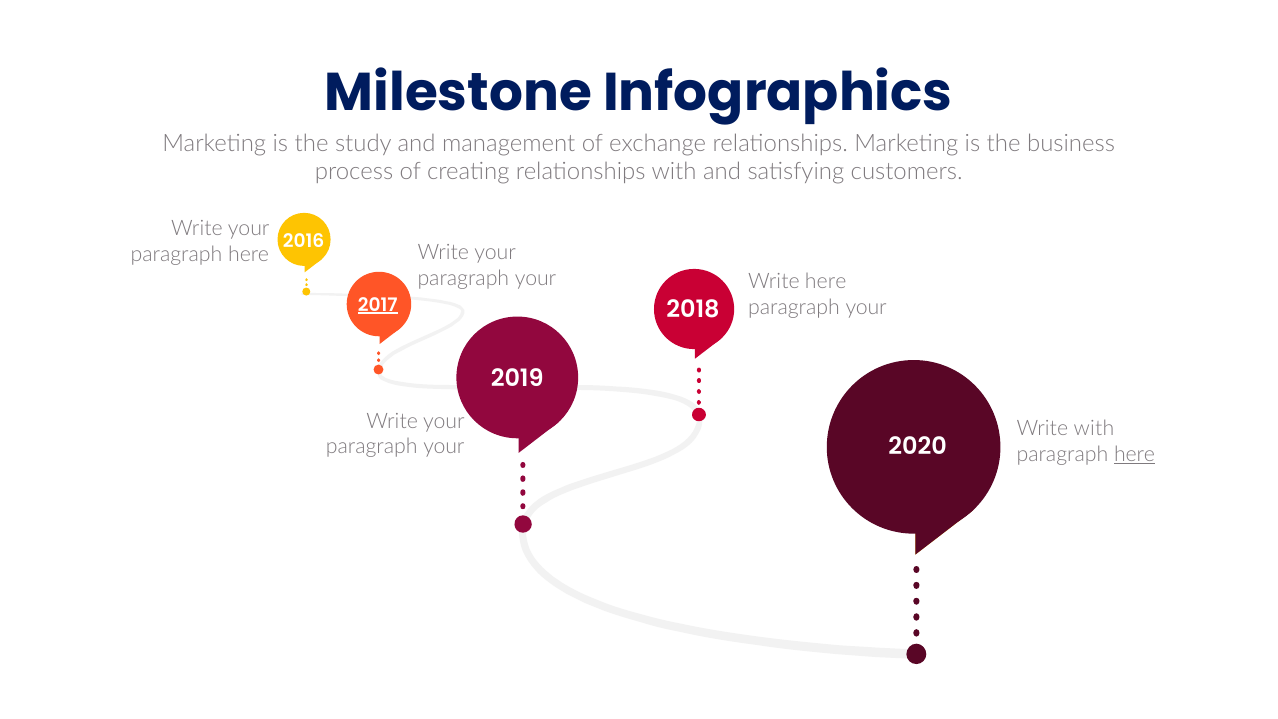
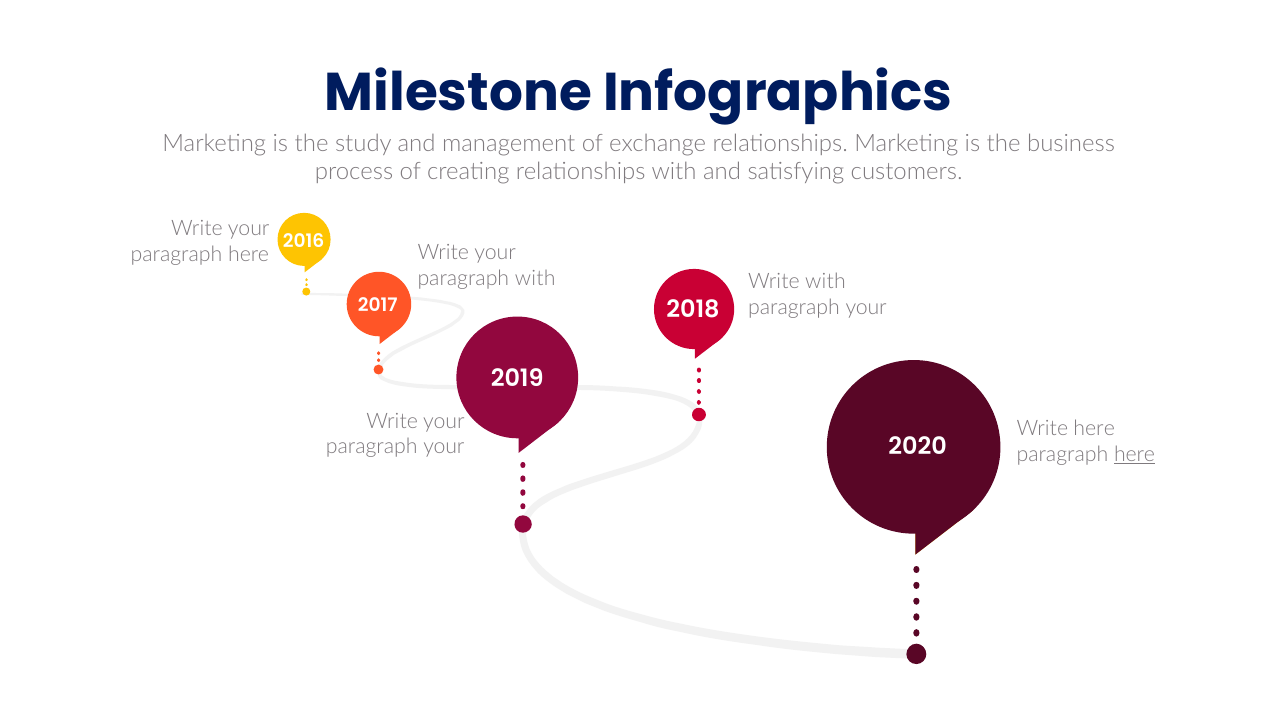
your: your -> with (535, 278)
Write here: here -> with (826, 282)
2017 underline: present -> none (378, 305)
Write with: with -> here (1094, 428)
